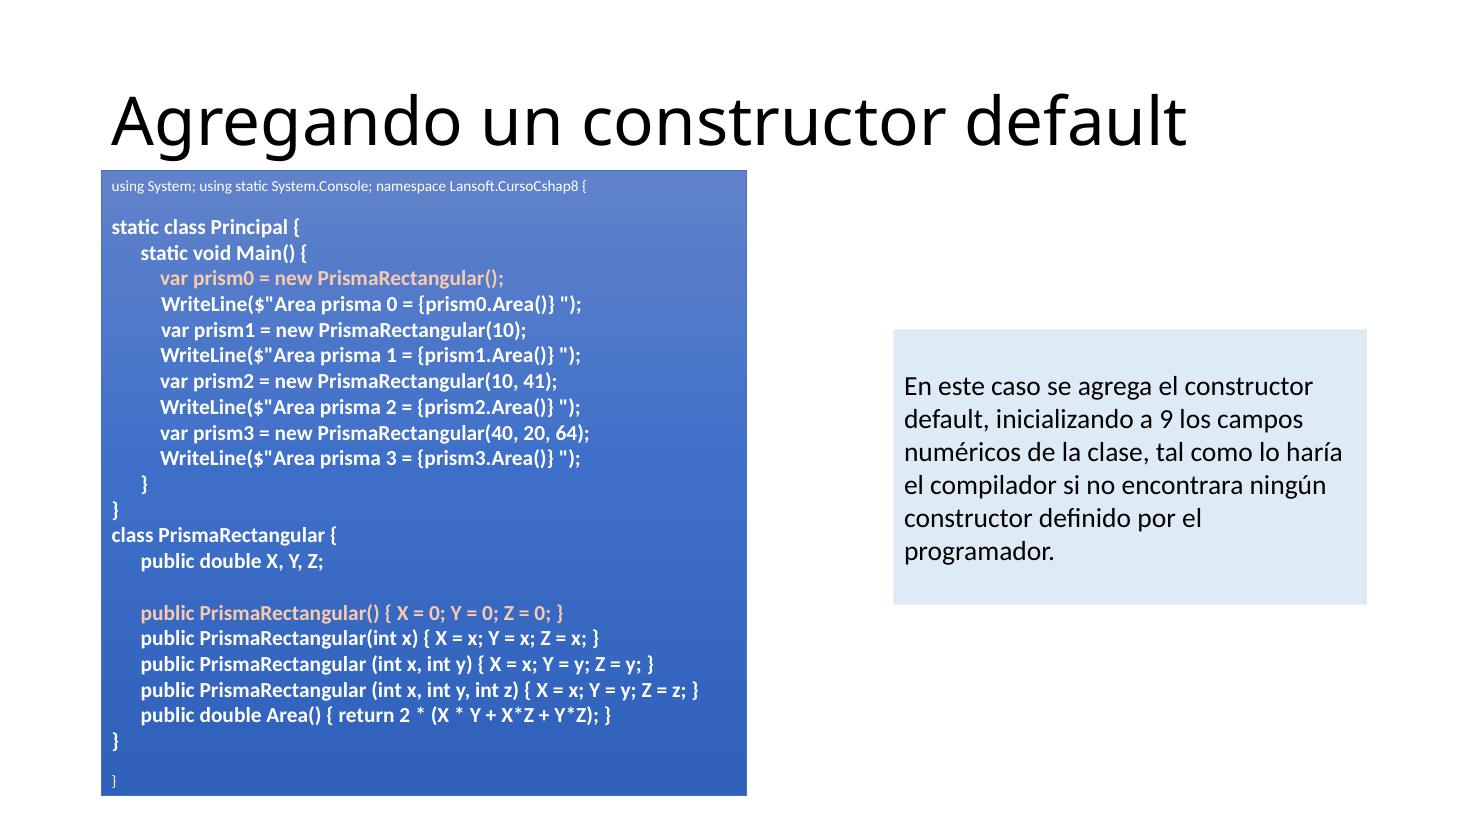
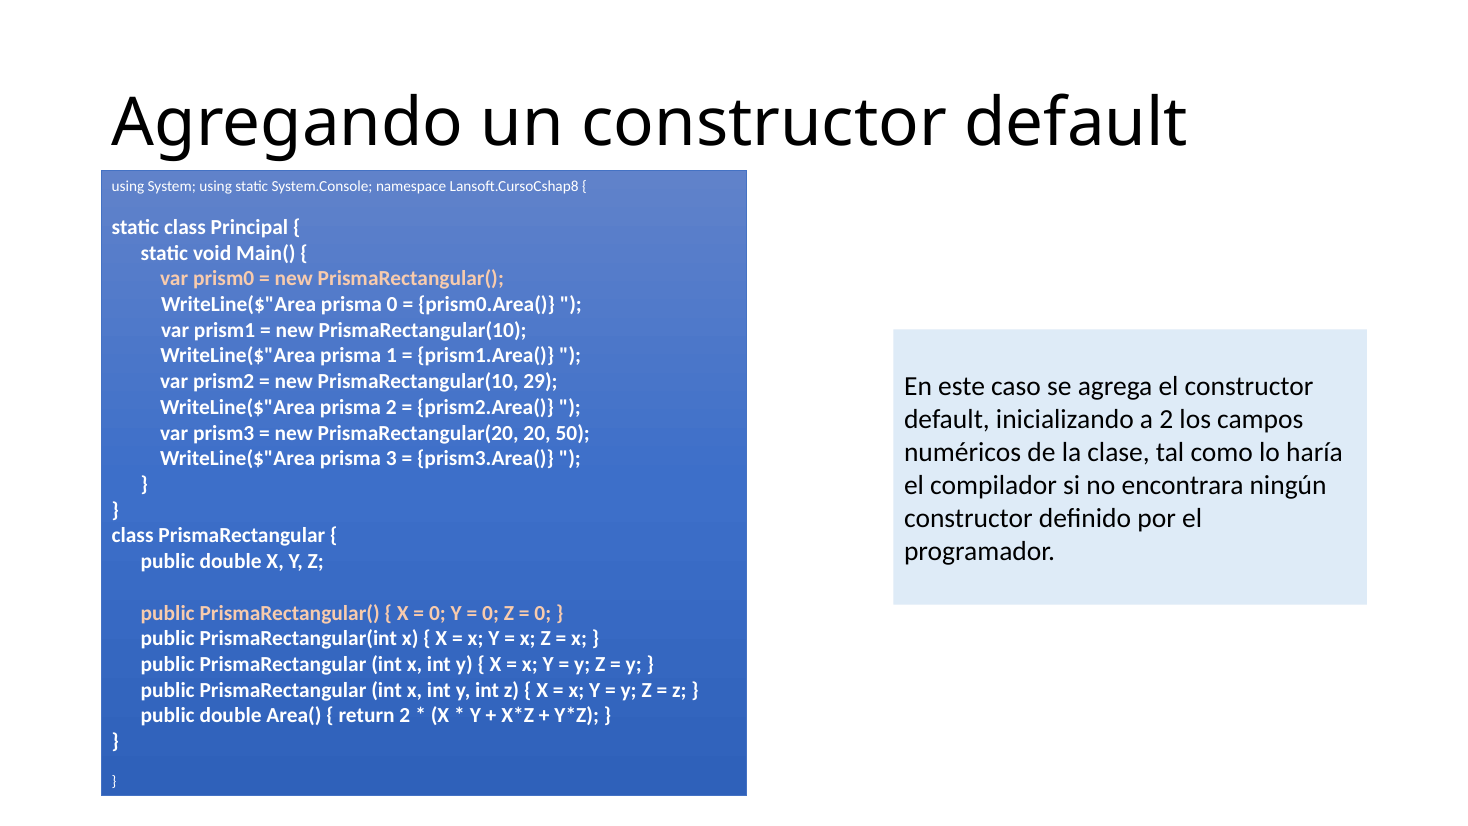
41: 41 -> 29 (540, 381)
a 9: 9 -> 2 (1166, 419)
PrismaRectangular(40: PrismaRectangular(40 -> PrismaRectangular(20 (418, 433)
64: 64 -> 50 (573, 433)
